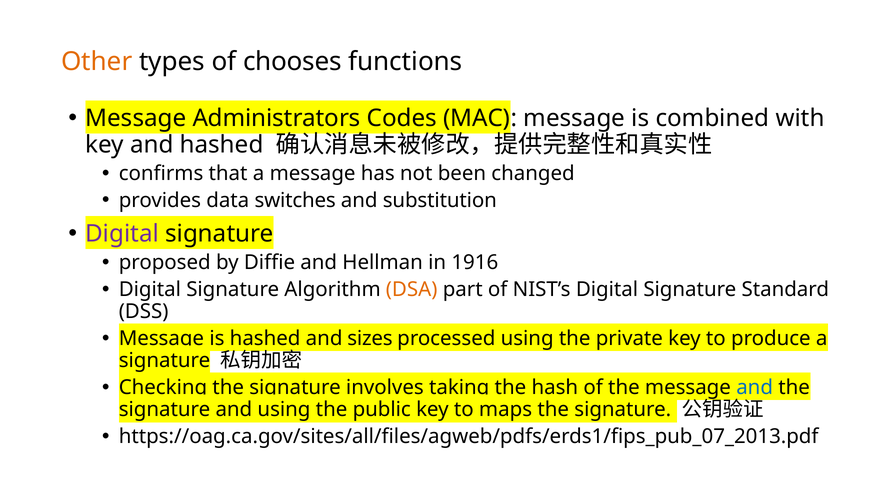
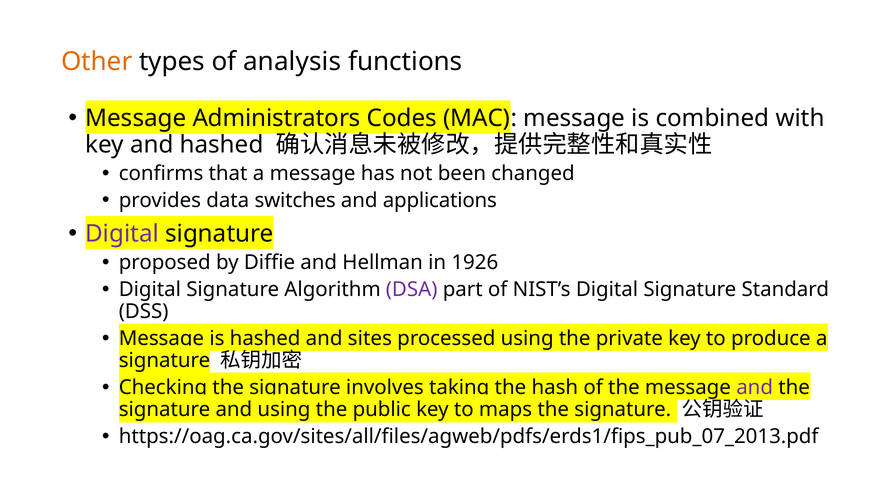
chooses: chooses -> analysis (292, 61)
substitution: substitution -> applications (440, 200)
1916: 1916 -> 1926 (475, 262)
DSA colour: orange -> purple (412, 289)
sizes: sizes -> sites (370, 338)
and colour: blue -> purple (755, 387)
